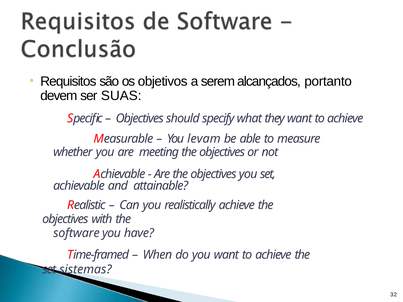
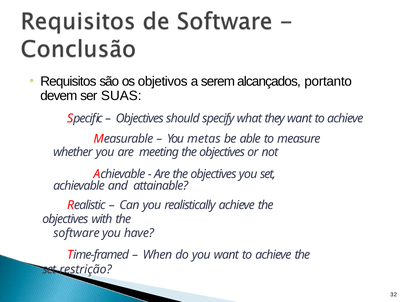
levam: levam -> metas (204, 139)
sistemas: sistemas -> restrição (86, 270)
